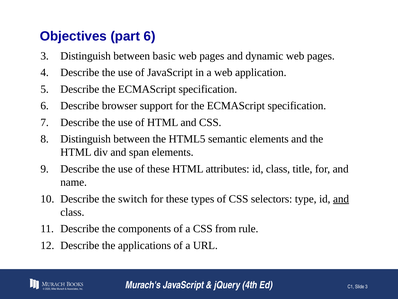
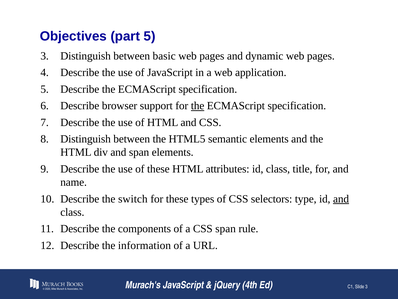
part 6: 6 -> 5 (150, 36)
the underline: none -> present (198, 106)
CSS from: from -> span (226, 228)
applications: applications -> information (144, 245)
